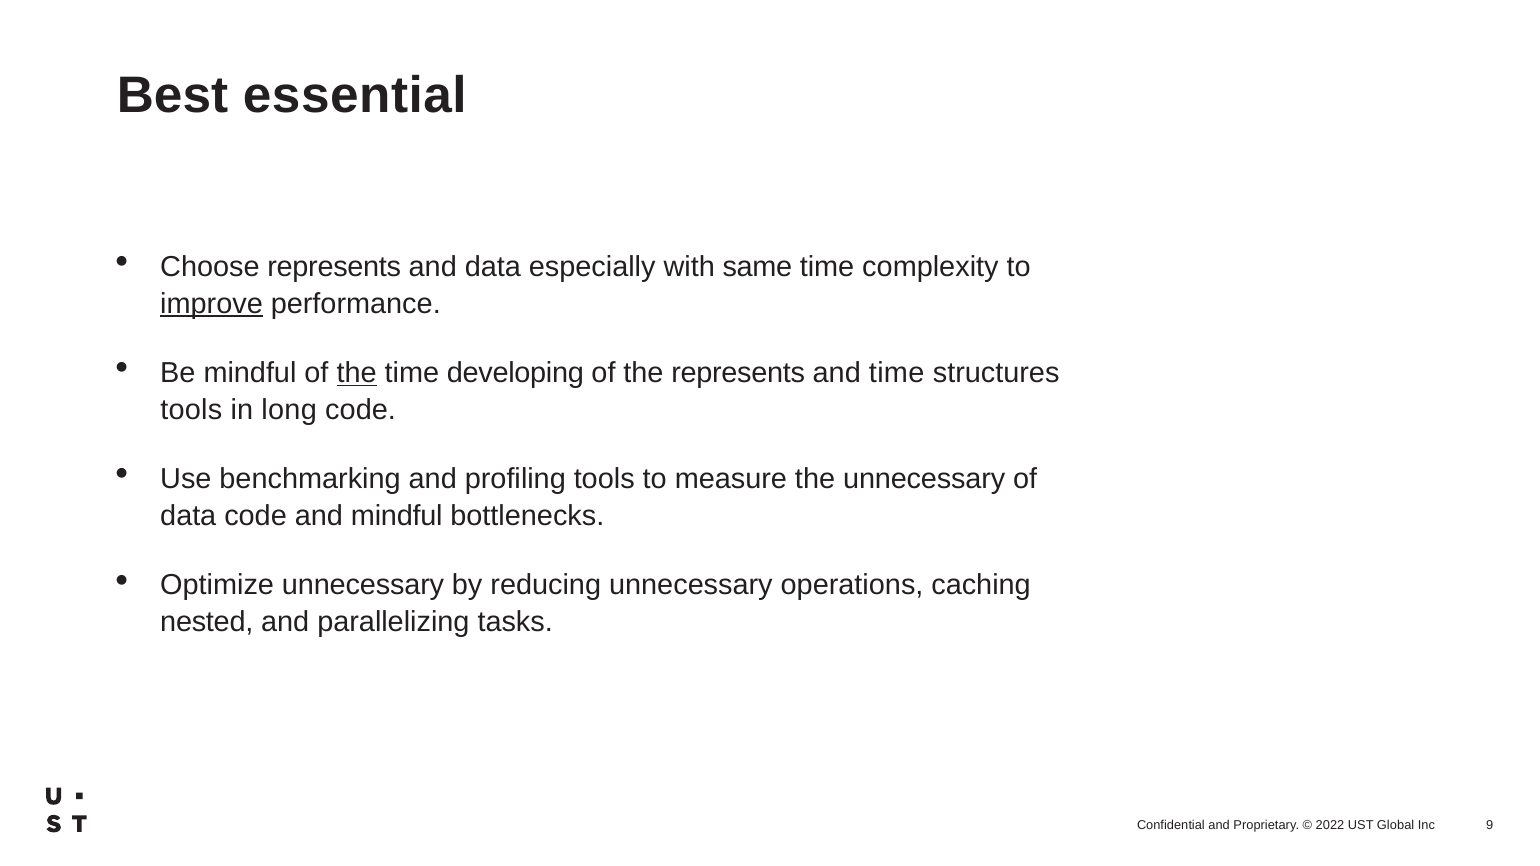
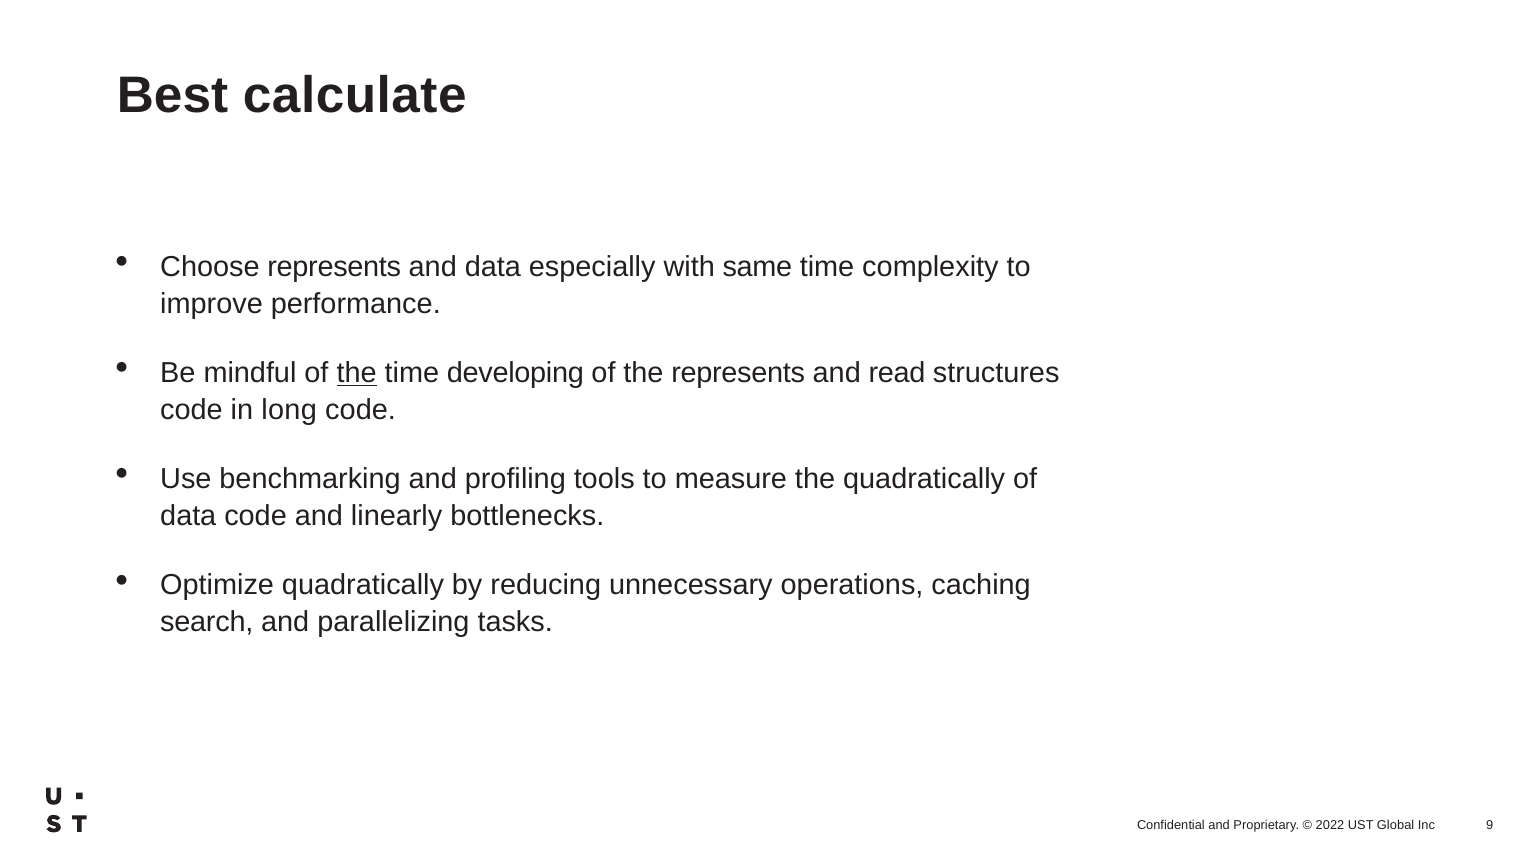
essential: essential -> calculate (355, 96)
improve underline: present -> none (212, 304)
and time: time -> read (897, 373)
tools: tools -> code (191, 410)
the unnecessary: unnecessary -> quadratically (924, 479)
and mindful: mindful -> linearly (397, 516)
Optimize unnecessary: unnecessary -> quadratically (363, 585)
nested: nested -> search (207, 622)
